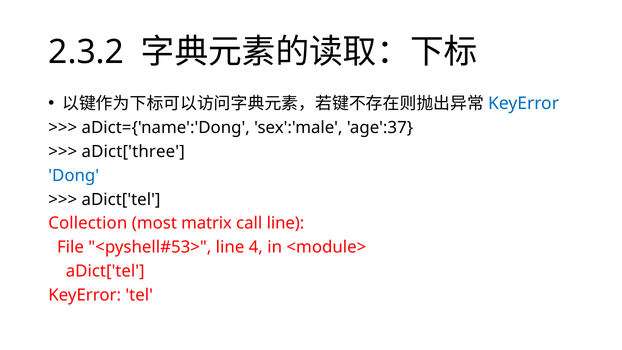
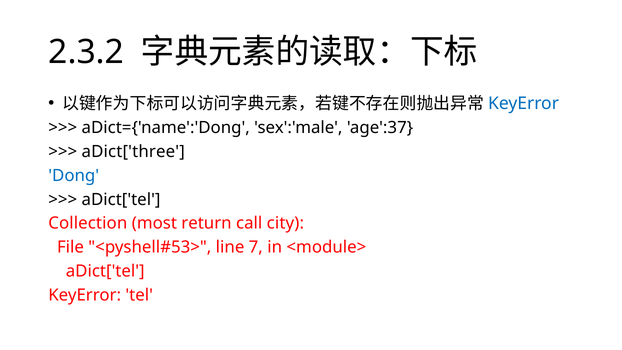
matrix: matrix -> return (206, 223)
call line: line -> city (285, 223)
4: 4 -> 7 (256, 247)
